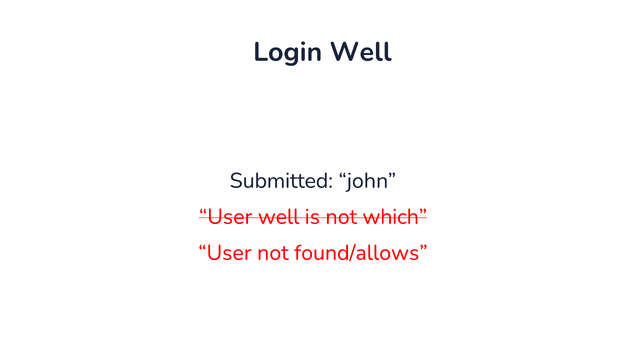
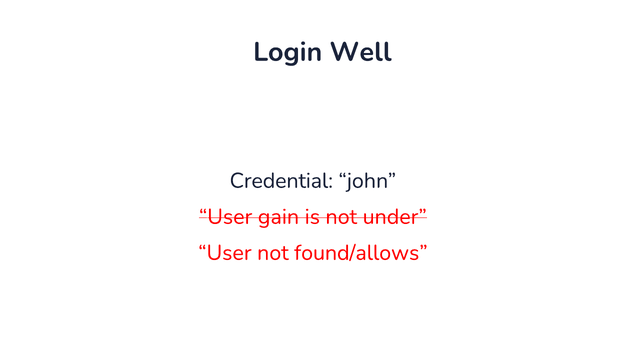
Submitted: Submitted -> Credential (281, 181)
User well: well -> gain (278, 217)
which: which -> under (395, 217)
